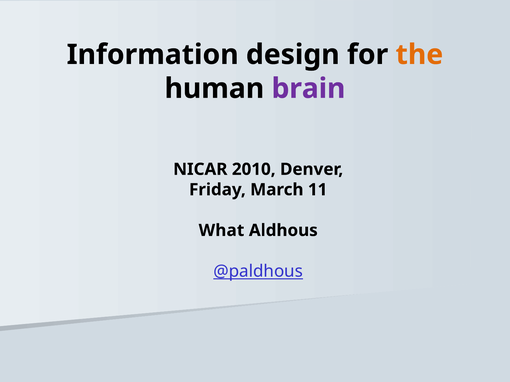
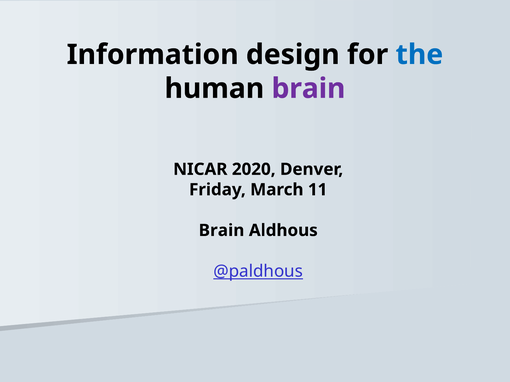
the colour: orange -> blue (419, 55)
2010: 2010 -> 2020 (254, 169)
What: What -> Brain (222, 231)
